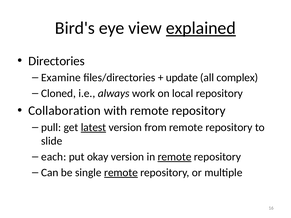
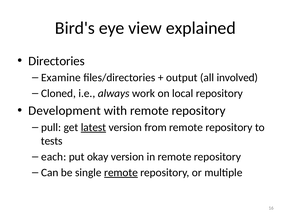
explained underline: present -> none (201, 28)
update: update -> output (182, 78)
complex: complex -> involved (237, 78)
Collaboration: Collaboration -> Development (65, 111)
slide: slide -> tests (52, 141)
remote underline: present -> none (175, 157)
